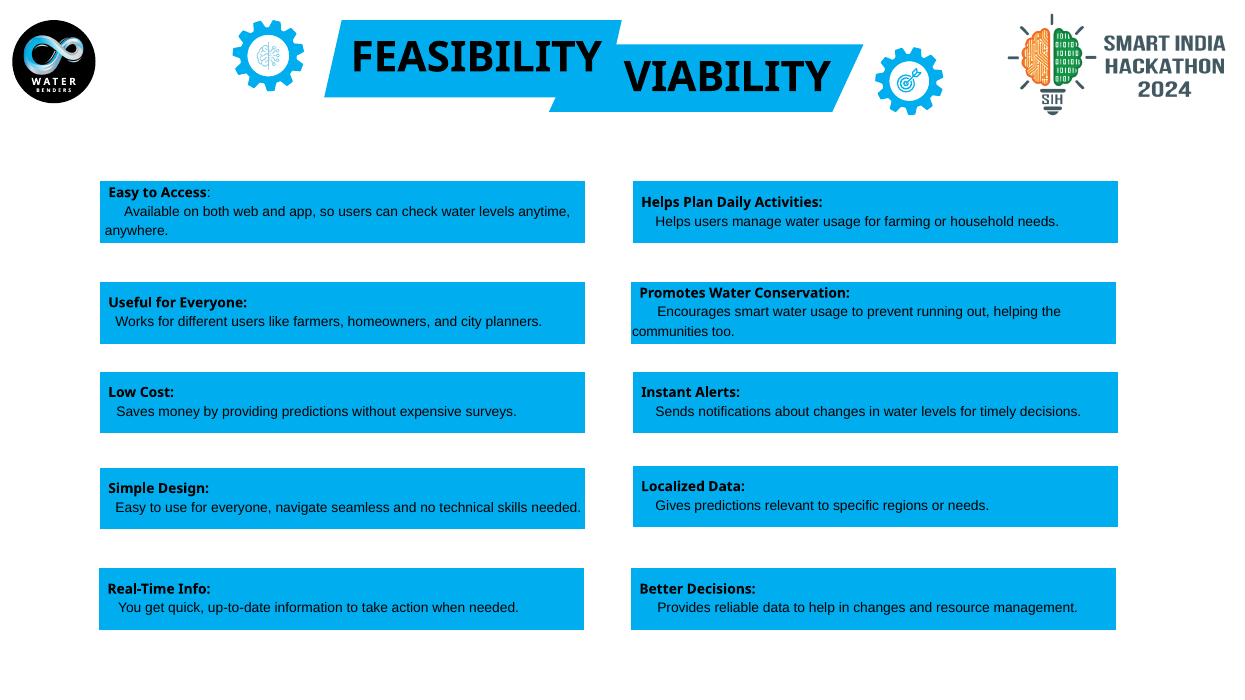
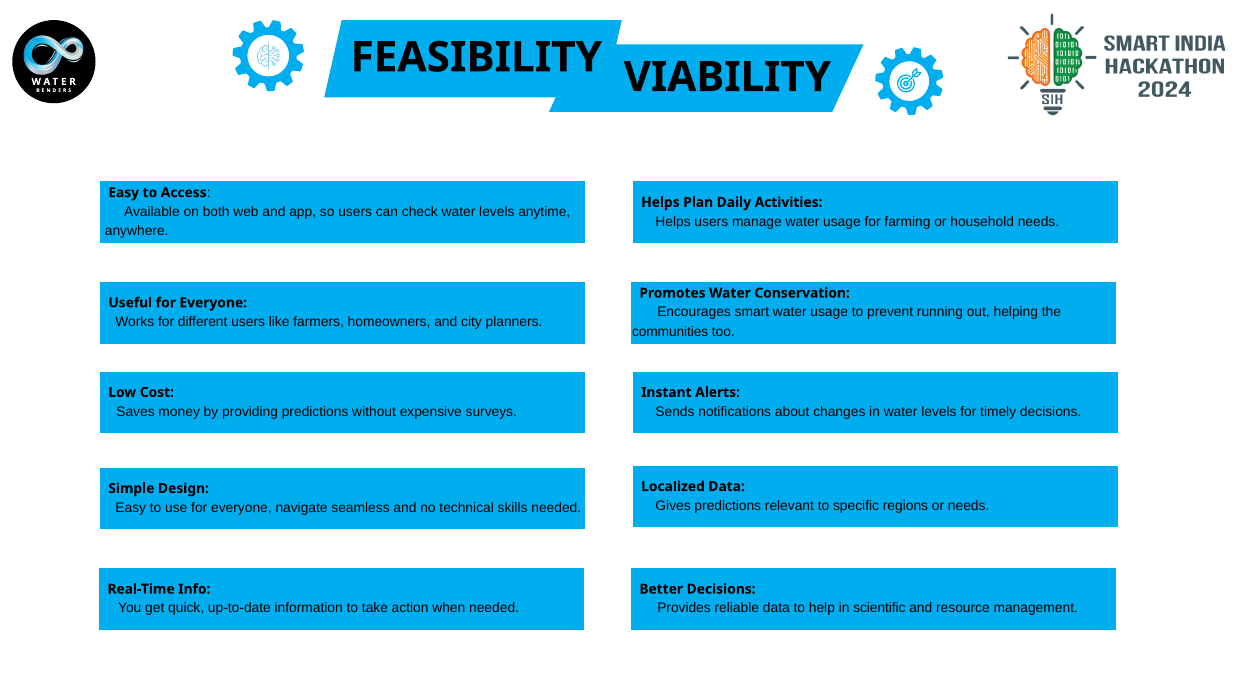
in changes: changes -> scientific (879, 609)
